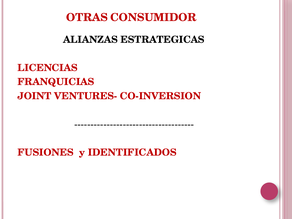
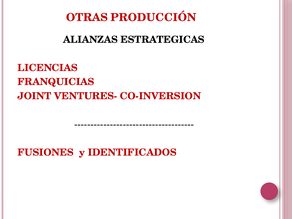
CONSUMIDOR: CONSUMIDOR -> PRODUCCIÓN (153, 18)
